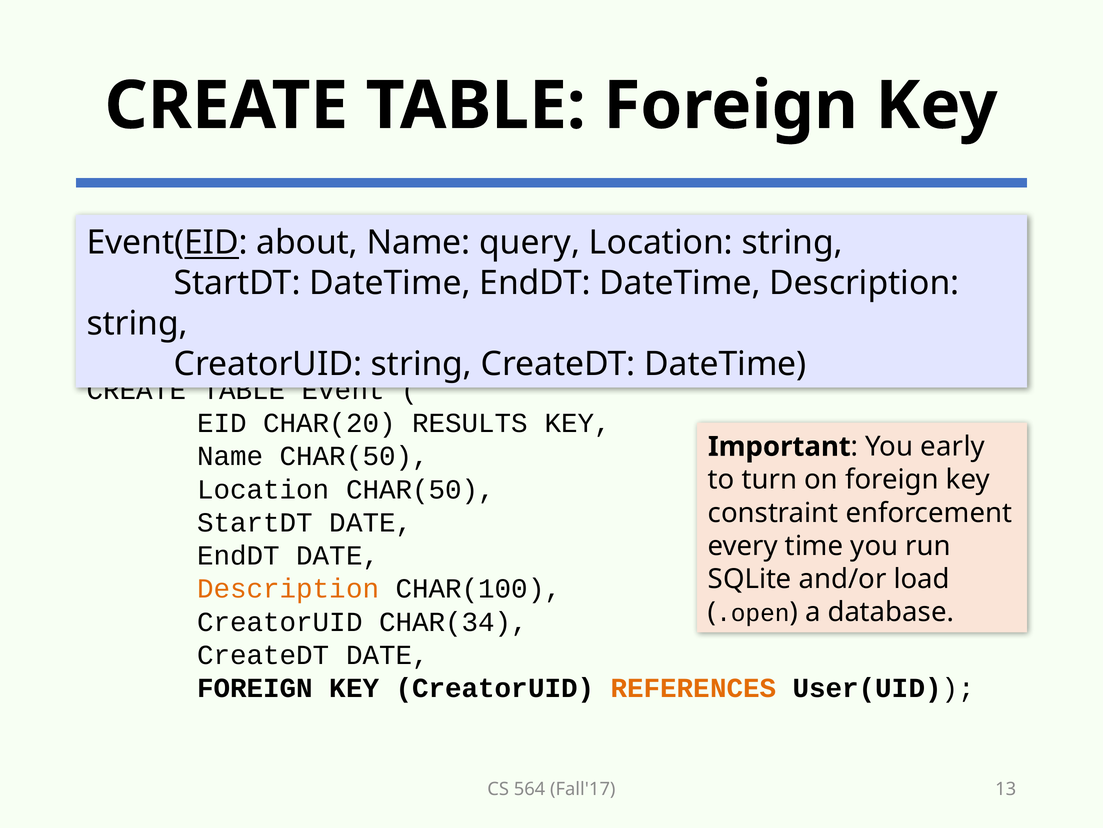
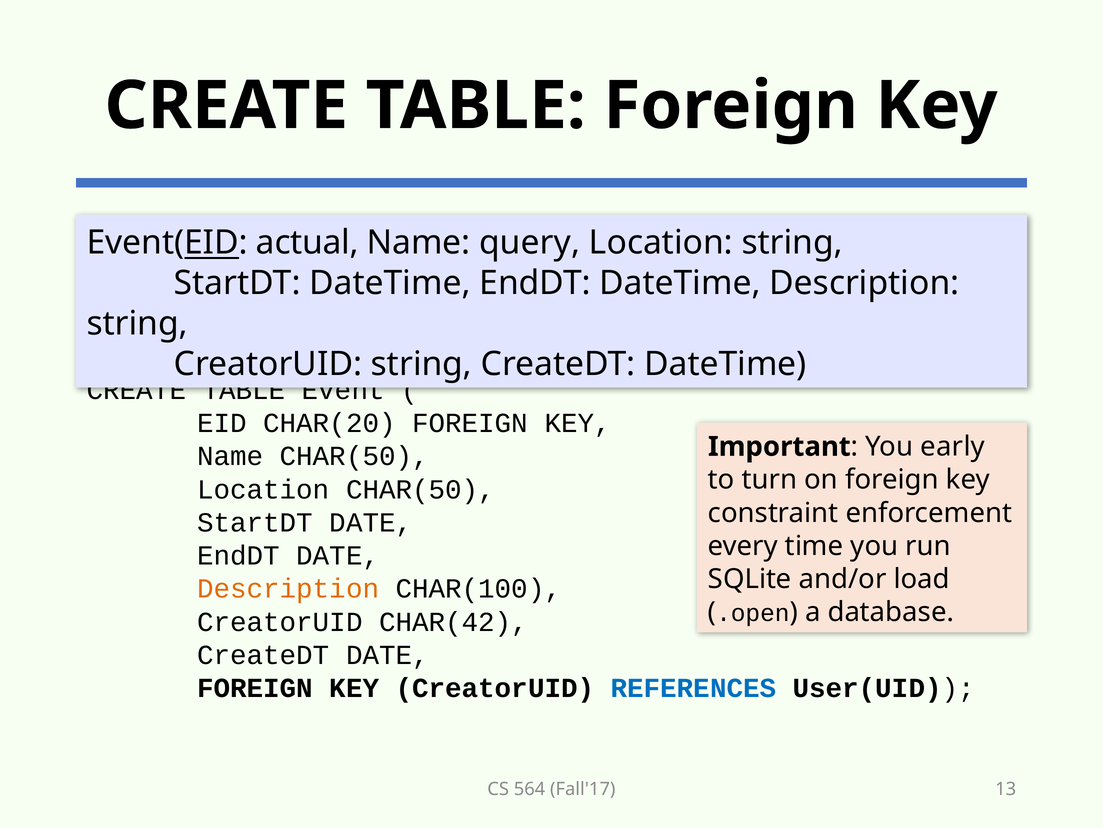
about: about -> actual (307, 243)
CHAR(20 RESULTS: RESULTS -> FOREIGN (470, 423)
CHAR(34: CHAR(34 -> CHAR(42 (454, 621)
REFERENCES colour: orange -> blue (693, 688)
